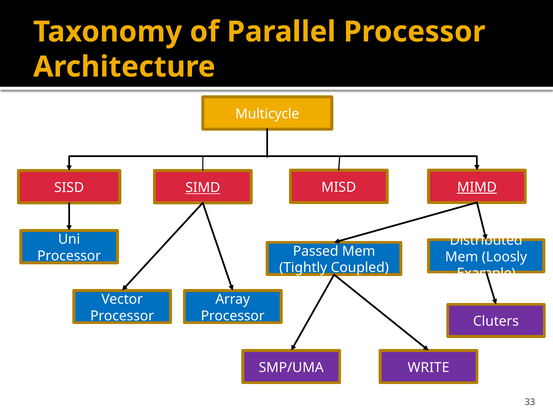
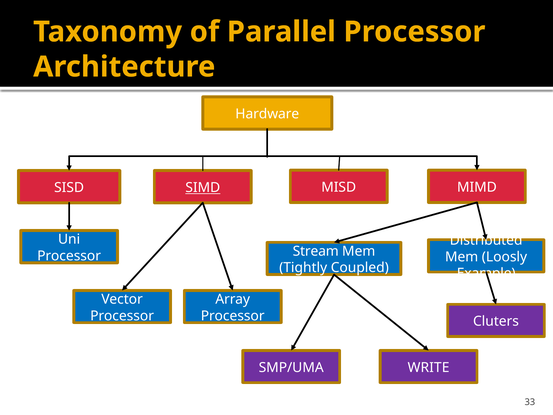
Multicycle: Multicycle -> Hardware (267, 114)
MIMD underline: present -> none (477, 187)
Passed: Passed -> Stream (316, 251)
